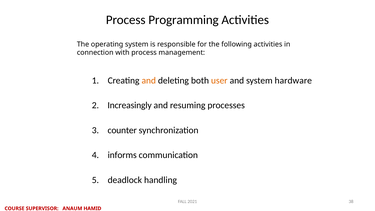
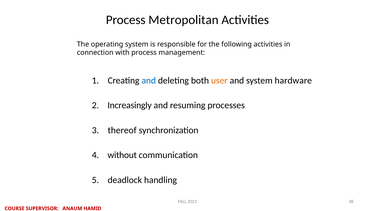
Programming: Programming -> Metropolitan (183, 20)
and colour: orange -> blue (149, 80)
counter: counter -> thereof (122, 130)
informs: informs -> without (122, 155)
